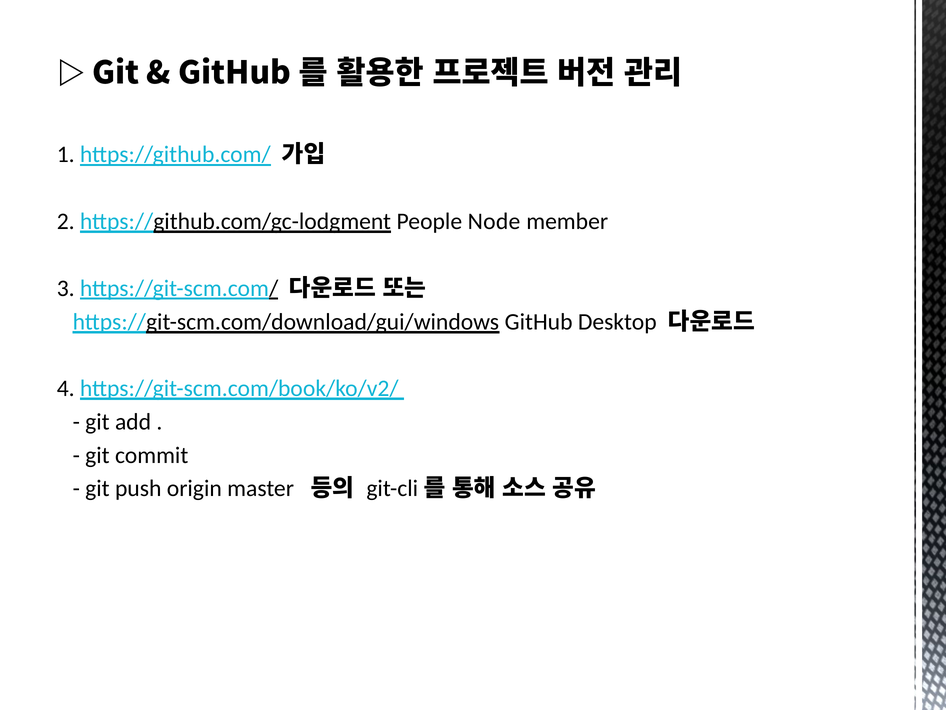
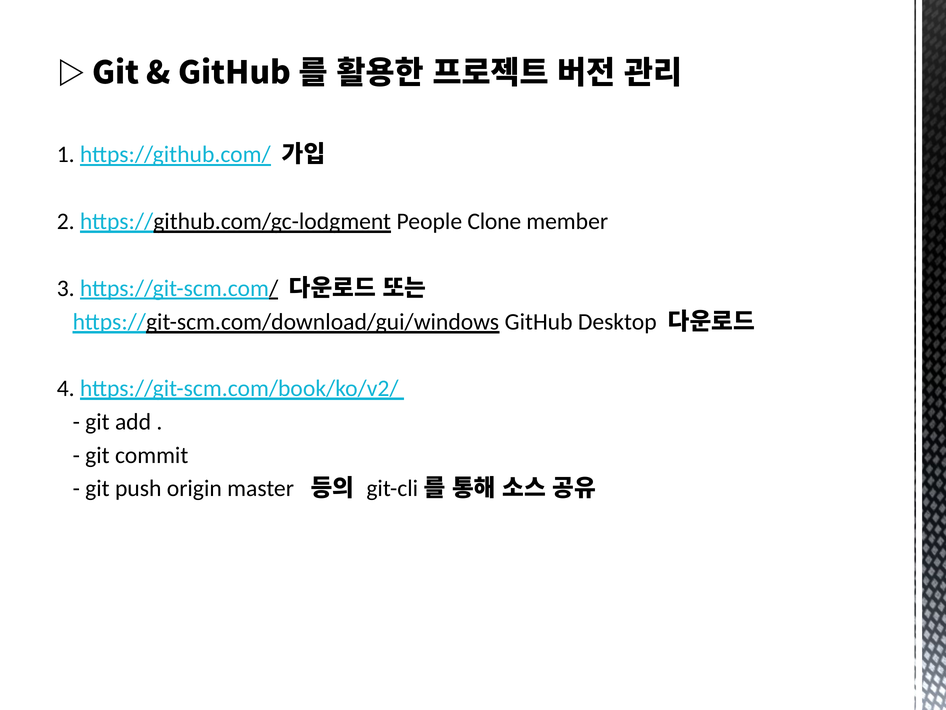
Node: Node -> Clone (494, 221)
